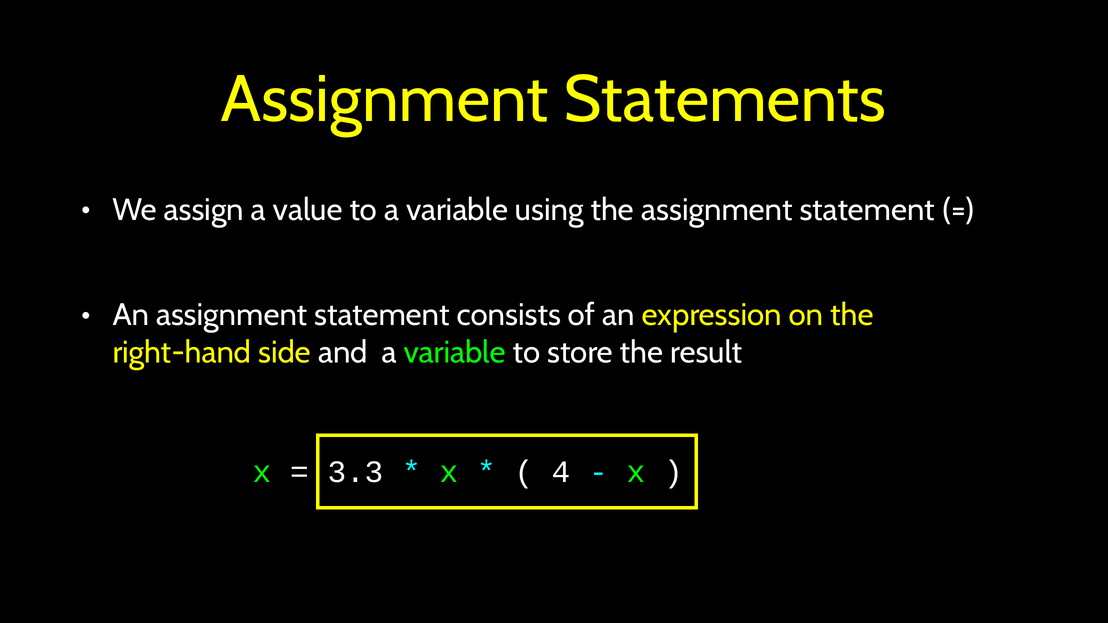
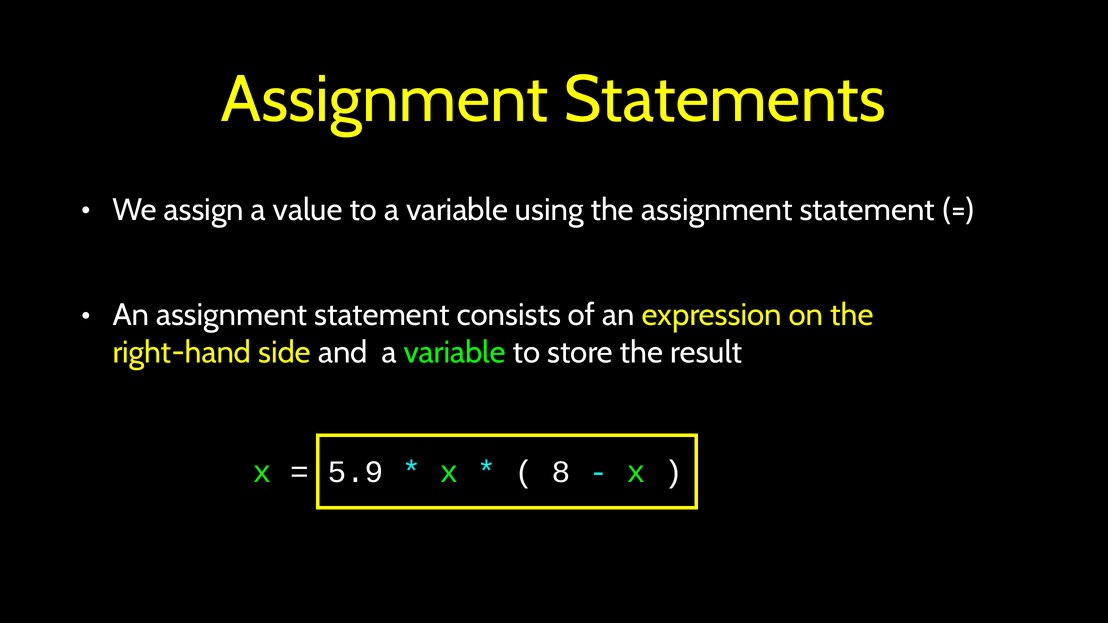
3.3: 3.3 -> 5.9 (356, 472)
4: 4 -> 8 (561, 472)
